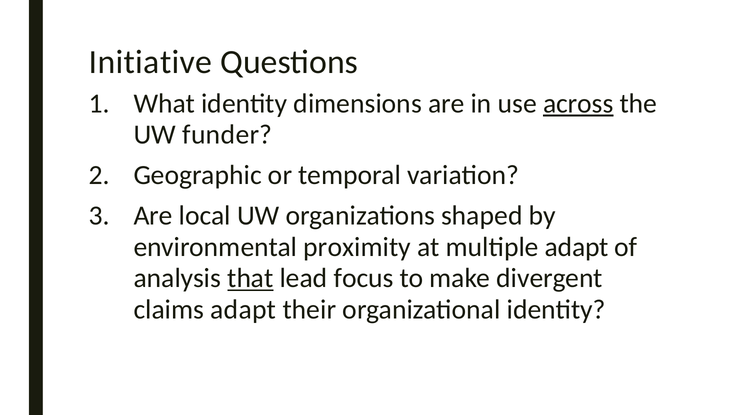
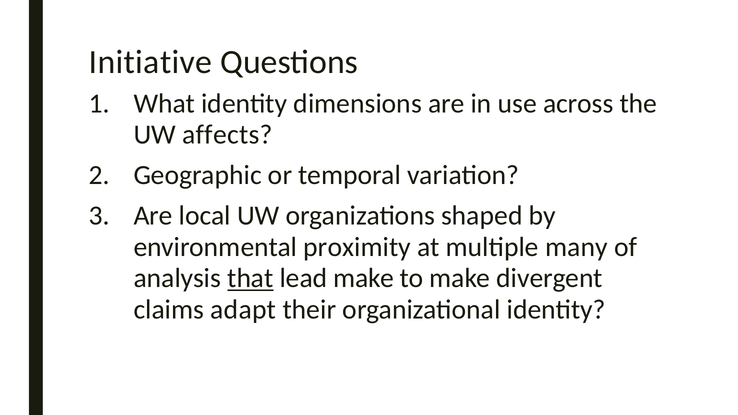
across underline: present -> none (578, 104)
funder: funder -> affects (227, 135)
multiple adapt: adapt -> many (576, 247)
lead focus: focus -> make (364, 278)
